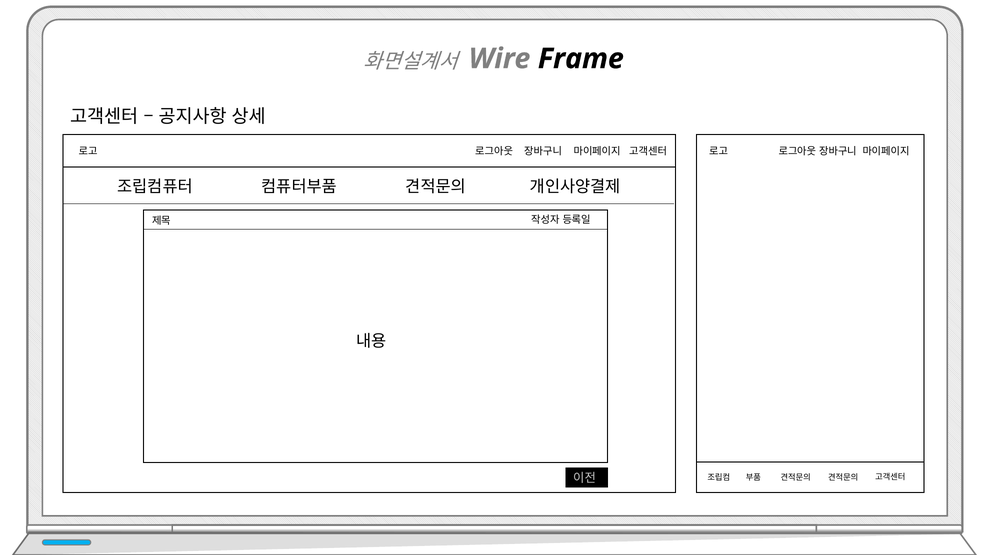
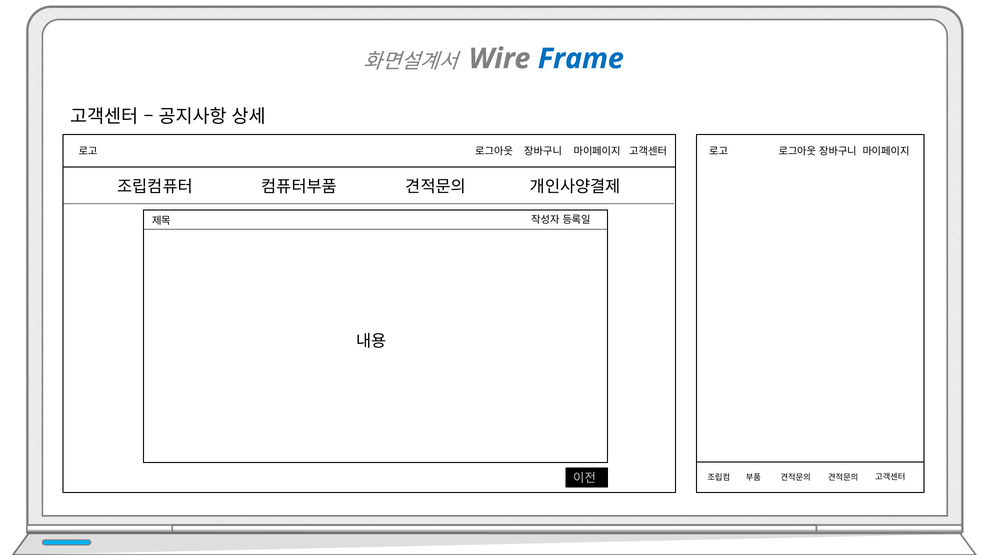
Frame colour: black -> blue (581, 59)
